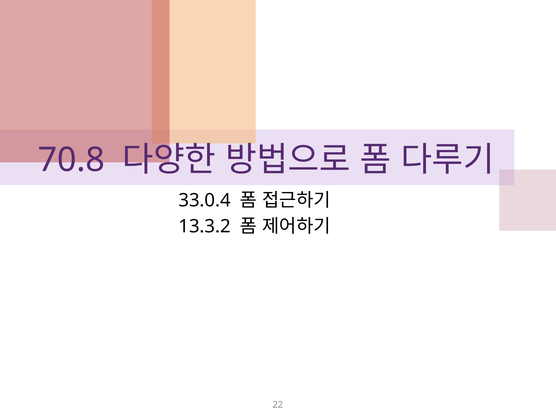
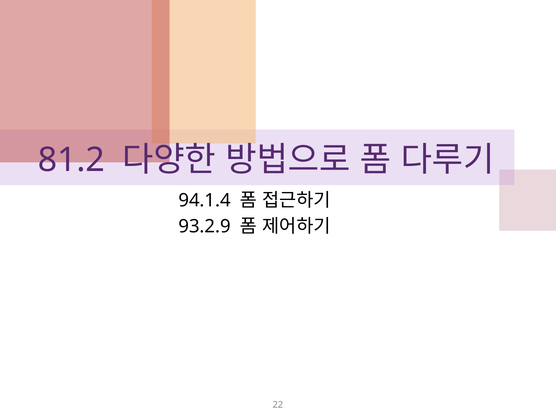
70.8: 70.8 -> 81.2 (71, 160)
33.0.4: 33.0.4 -> 94.1.4 (205, 200)
13.3.2: 13.3.2 -> 93.2.9 (205, 226)
